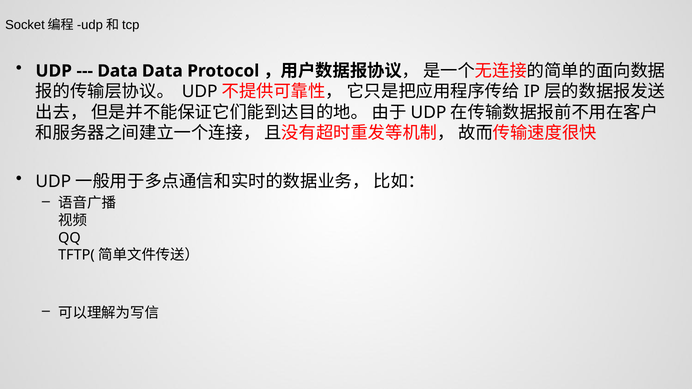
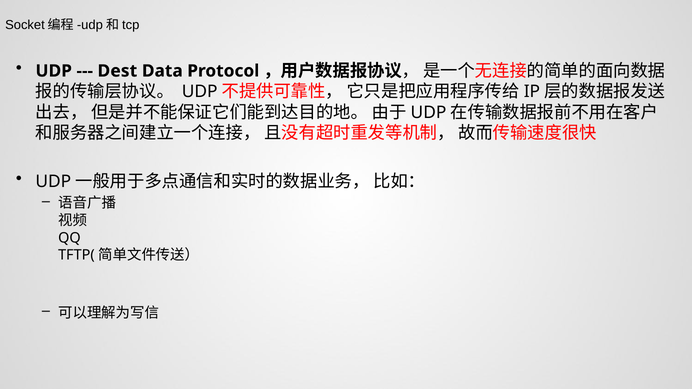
Data: Data -> Dest (117, 71)
